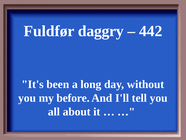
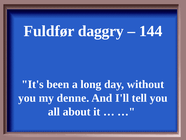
442: 442 -> 144 (151, 31)
before: before -> denne (73, 98)
